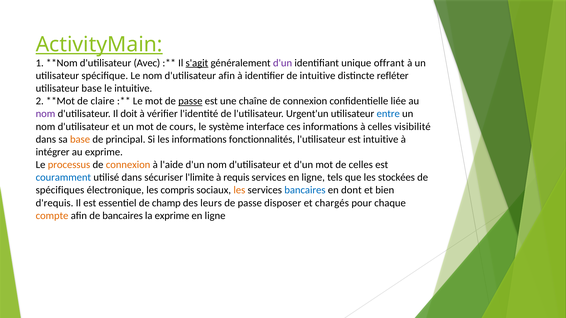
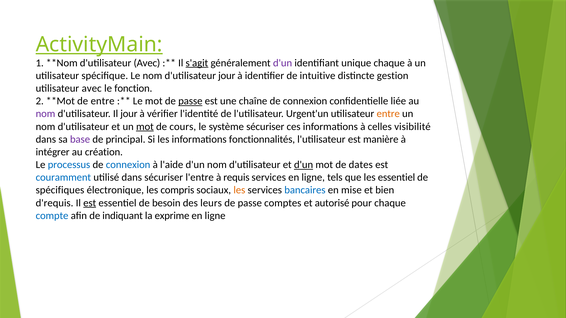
unique offrant: offrant -> chaque (389, 63)
d'utilisateur afin: afin -> jour (227, 76)
refléter: refléter -> gestion (393, 76)
utilisateur base: base -> avec (92, 88)
le intuitive: intuitive -> fonction (133, 88)
de claire: claire -> entre (103, 101)
Il doit: doit -> jour (129, 114)
entre colour: blue -> orange (388, 114)
mot underline: none -> present (145, 127)
système interface: interface -> sécuriser (265, 127)
base colour: orange -> purple (80, 139)
est intuitive: intuitive -> manière (381, 139)
au exprime: exprime -> création (104, 152)
processus colour: orange -> blue (69, 165)
connexion colour: orange -> blue (128, 165)
d'un underline: none -> present (304, 165)
de celles: celles -> dates (361, 165)
l'limite: l'limite -> l'entre (200, 178)
les stockées: stockées -> essentiel (396, 178)
dont: dont -> mise (351, 190)
est underline: none -> present (90, 203)
champ: champ -> besoin (166, 203)
disposer: disposer -> comptes (283, 203)
chargés: chargés -> autorisé (332, 203)
compte colour: orange -> blue (52, 216)
de bancaires: bancaires -> indiquant (123, 216)
